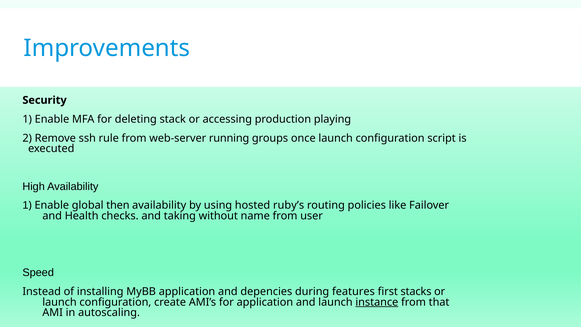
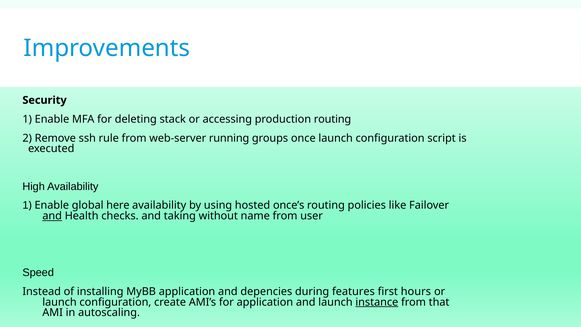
production playing: playing -> routing (333, 119)
then: then -> here (118, 205)
ruby’s: ruby’s -> once’s (289, 205)
and underline: none -> present (52, 216)
stacks: stacks -> hours (416, 291)
